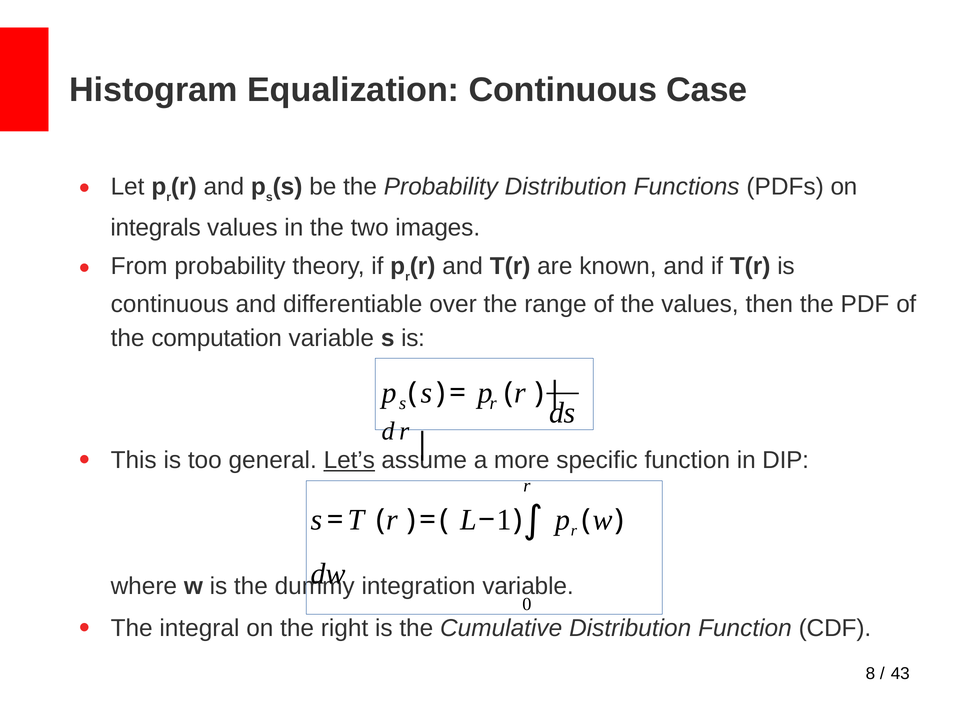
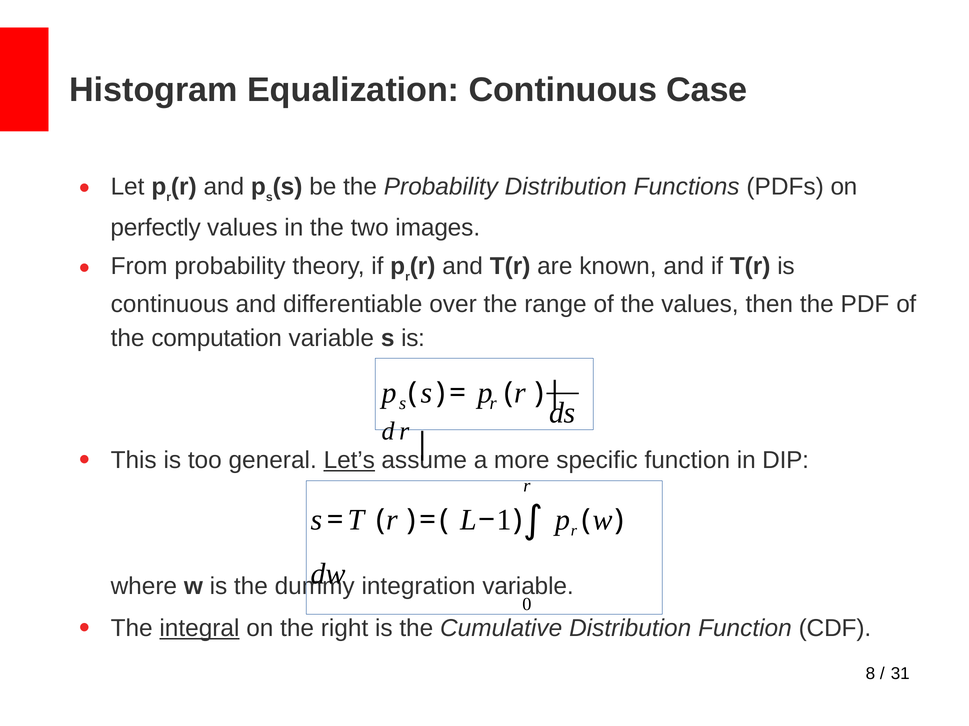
integrals: integrals -> perfectly (156, 228)
integral underline: none -> present (199, 629)
43: 43 -> 31 (900, 674)
